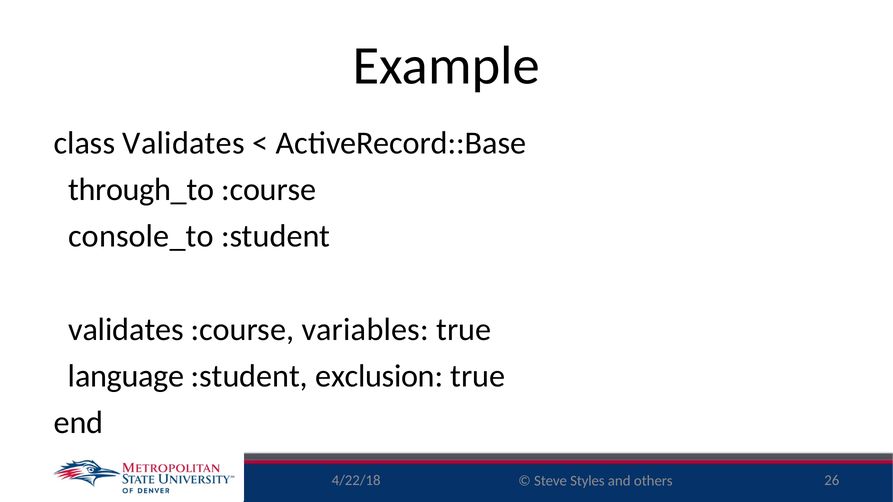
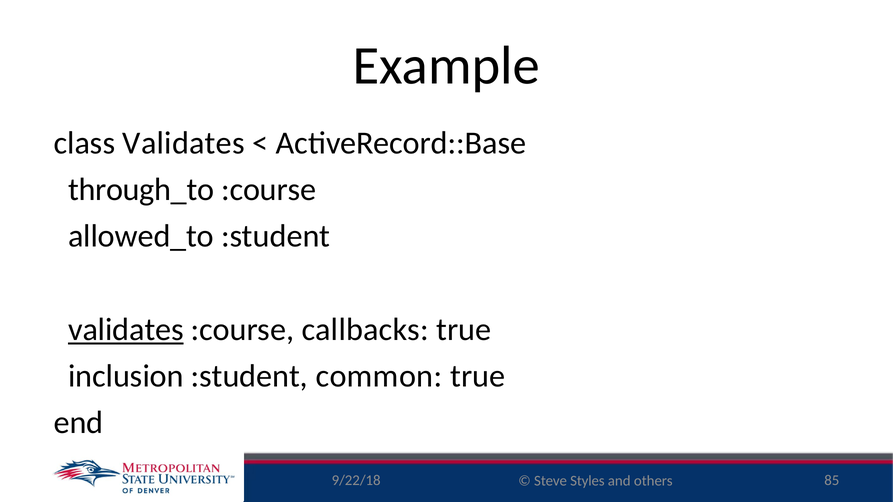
console_to: console_to -> allowed_to (141, 237)
validates underline: none -> present (126, 330)
variables: variables -> callbacks (365, 330)
language: language -> inclusion (126, 376)
exclusion: exclusion -> common (379, 376)
4/22/18: 4/22/18 -> 9/22/18 (356, 481)
26: 26 -> 85 (832, 481)
